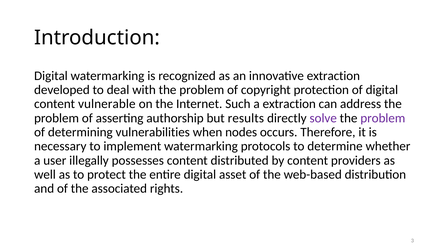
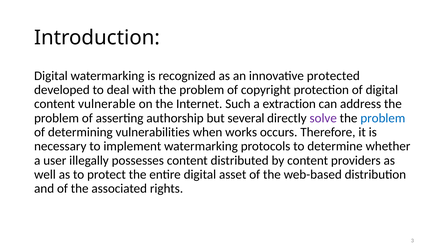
innovative extraction: extraction -> protected (333, 76)
results: results -> several (246, 118)
problem colour: purple -> blue (383, 118)
nodes: nodes -> works (241, 132)
